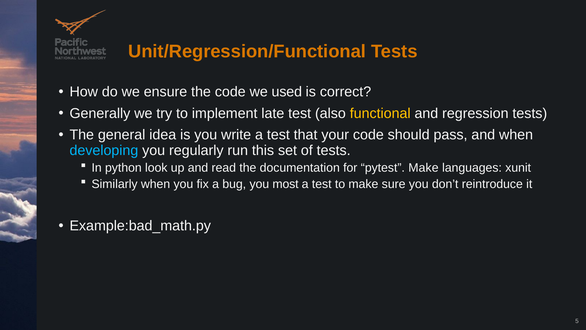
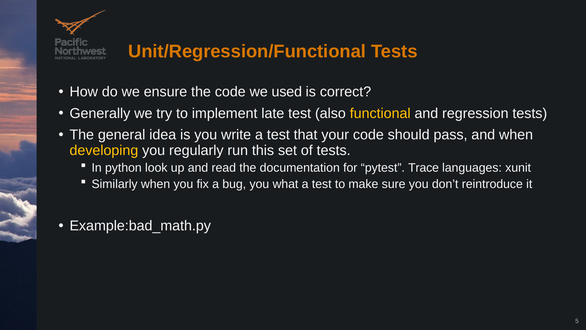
developing colour: light blue -> yellow (104, 150)
pytest Make: Make -> Trace (424, 168)
most: most -> what (285, 184)
